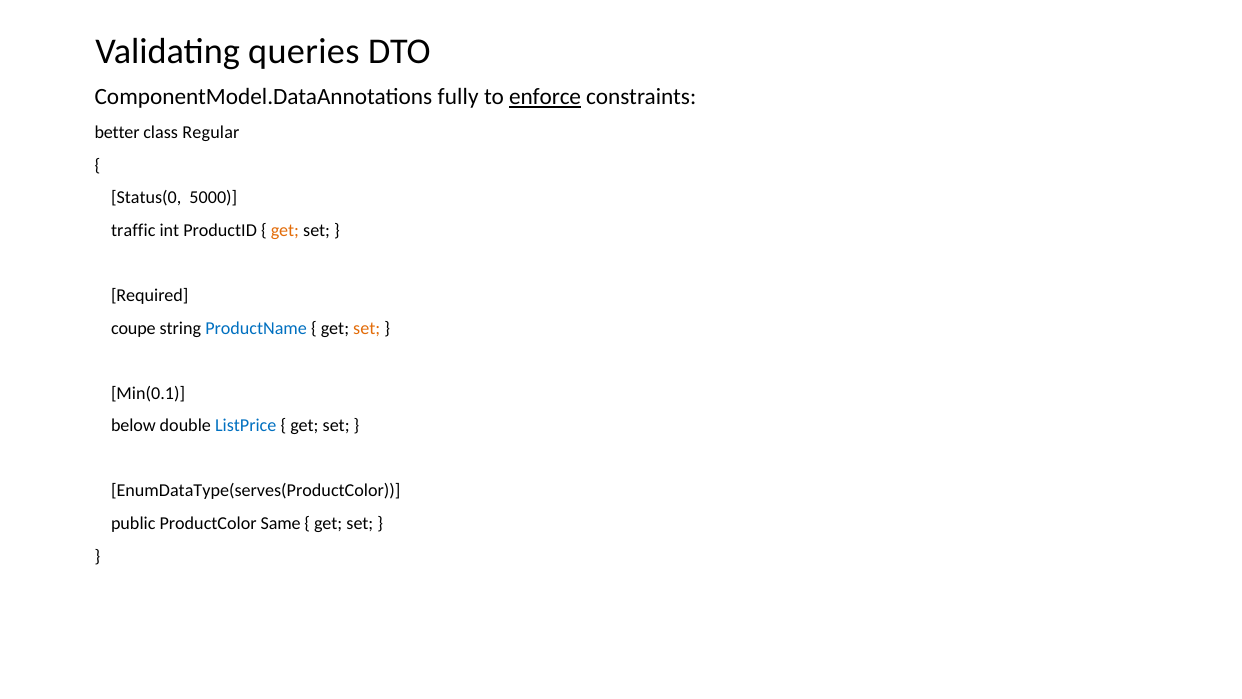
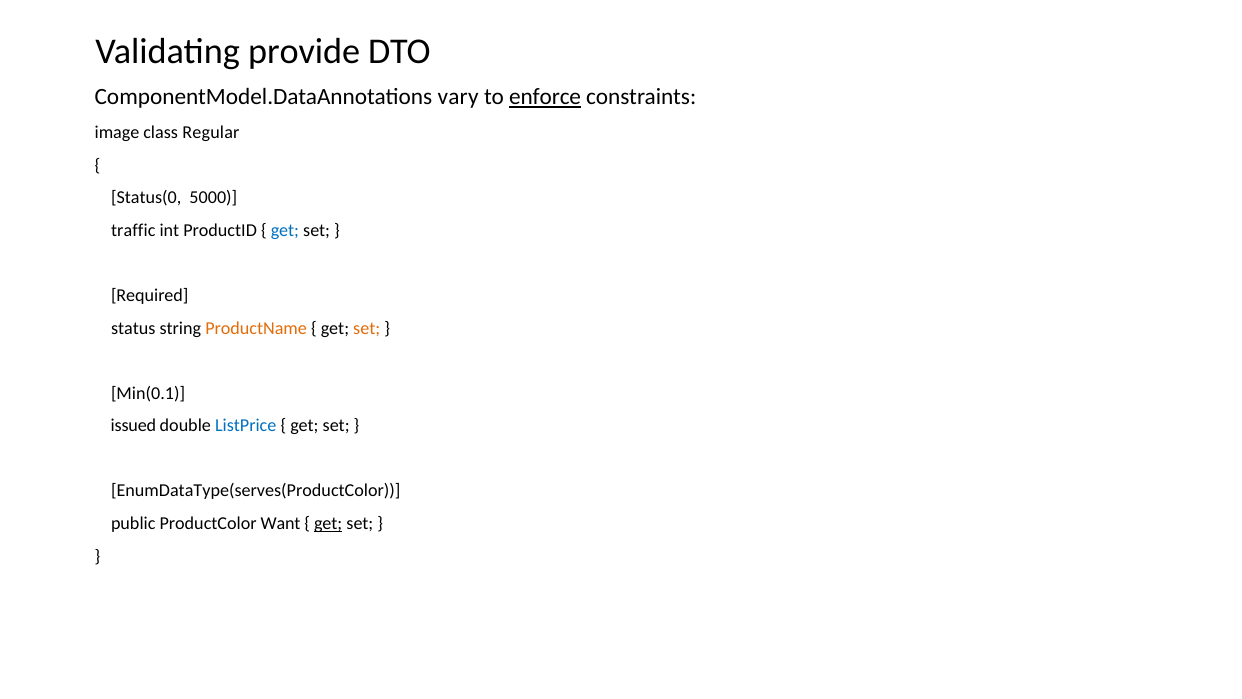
queries: queries -> provide (304, 52)
fully: fully -> vary (458, 97)
better: better -> image (117, 132)
get colour: orange -> blue (285, 230)
coupe: coupe -> status (133, 328)
ProductName colour: blue -> orange (256, 328)
below: below -> issued (133, 426)
Same: Same -> Want (281, 523)
get underline: none -> present (328, 523)
